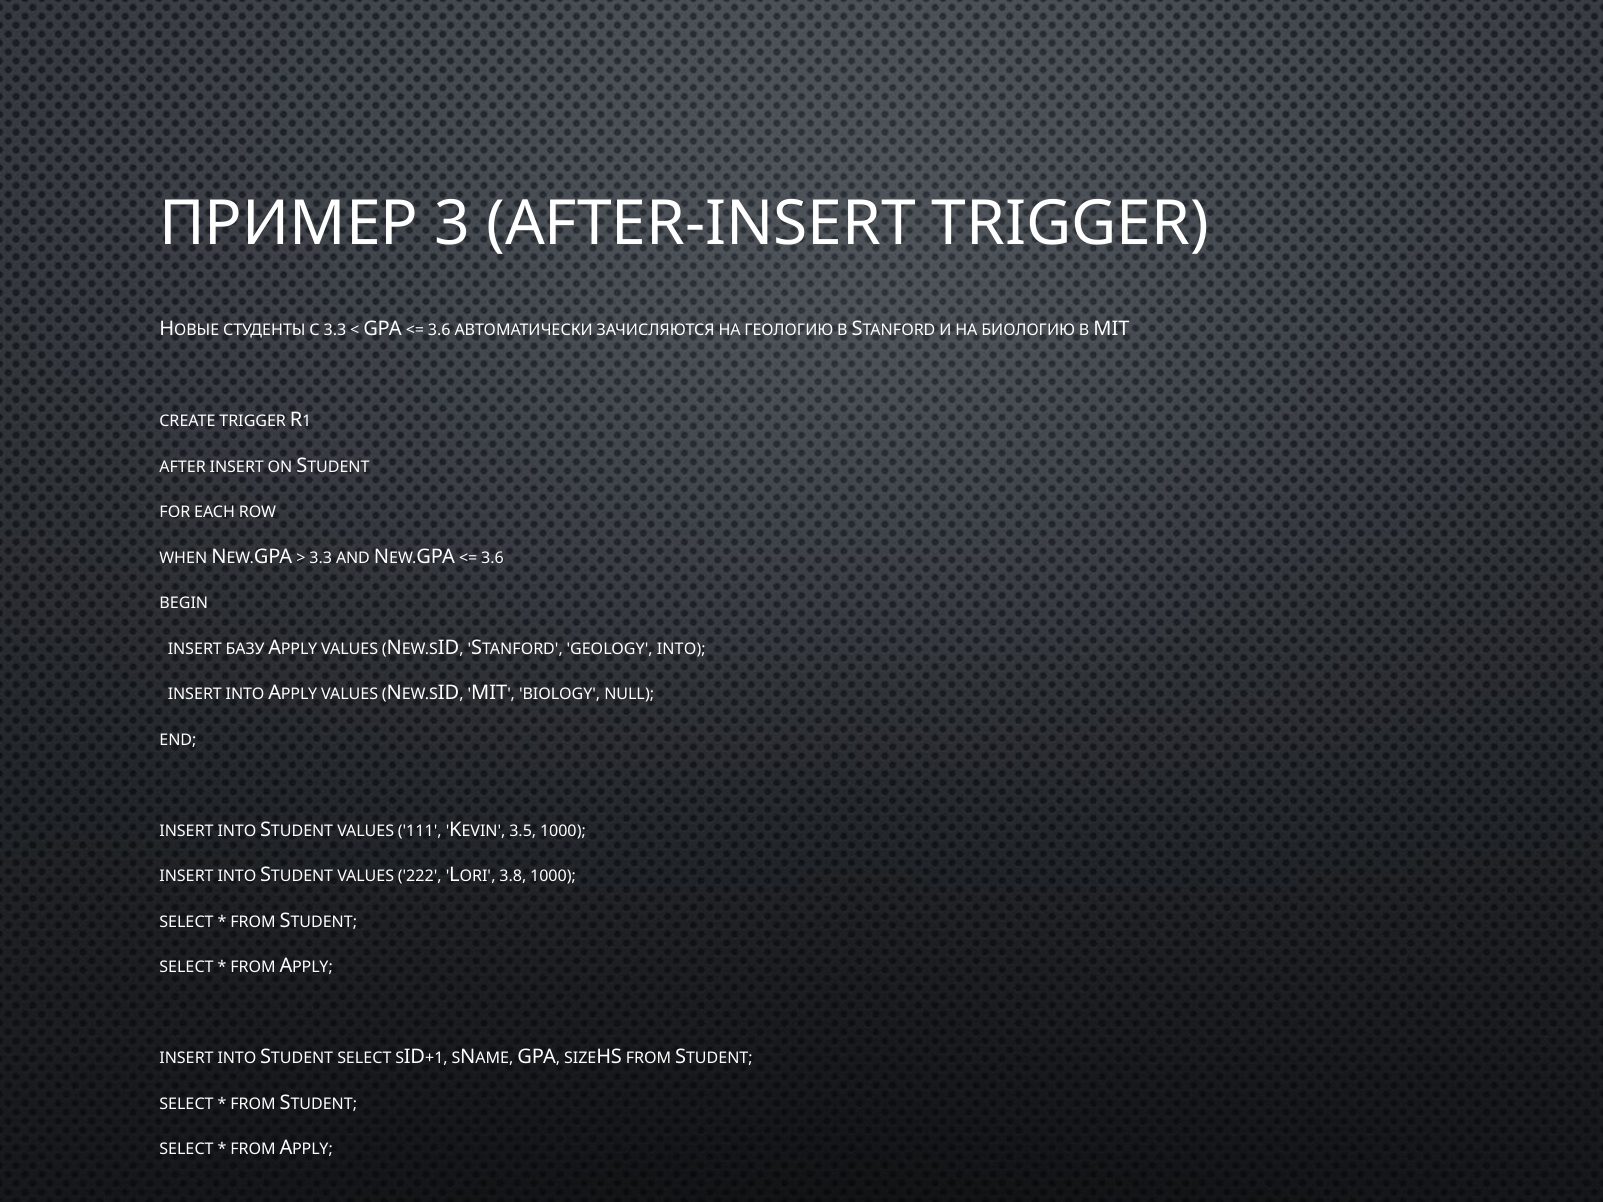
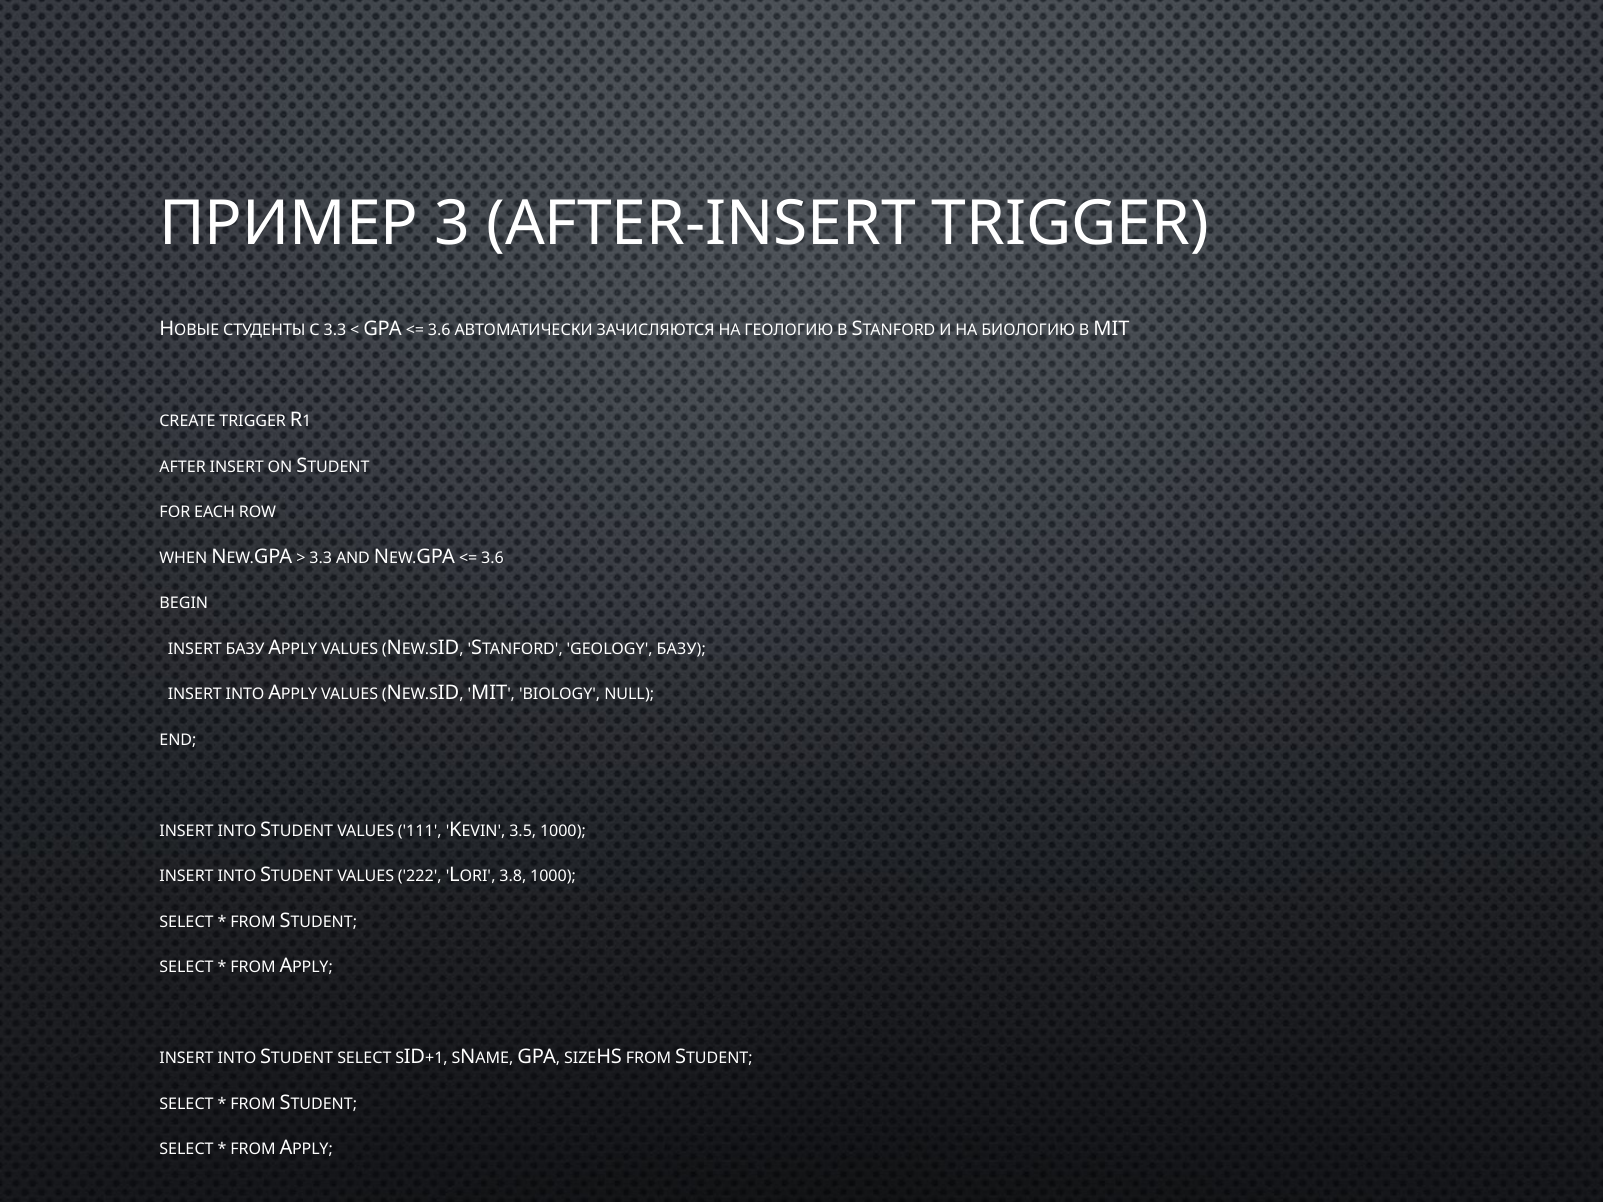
GEOLOGY INTO: INTO -> БАЗУ (681, 649)
